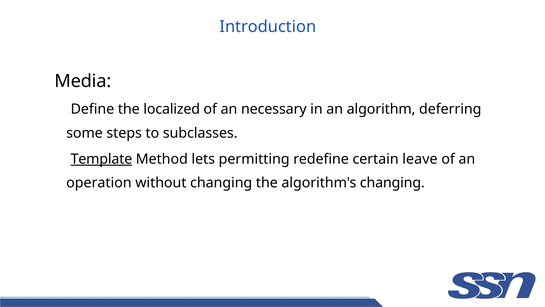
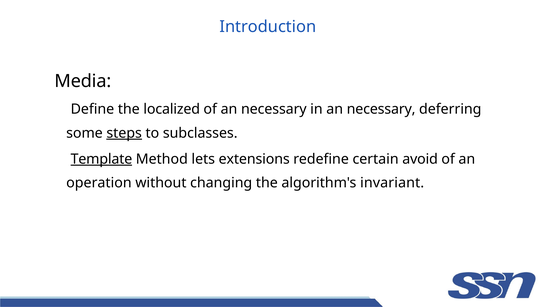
in an algorithm: algorithm -> necessary (381, 109)
steps underline: none -> present (124, 133)
permitting: permitting -> extensions (254, 159)
leave: leave -> avoid (420, 159)
algorithm's changing: changing -> invariant (392, 183)
